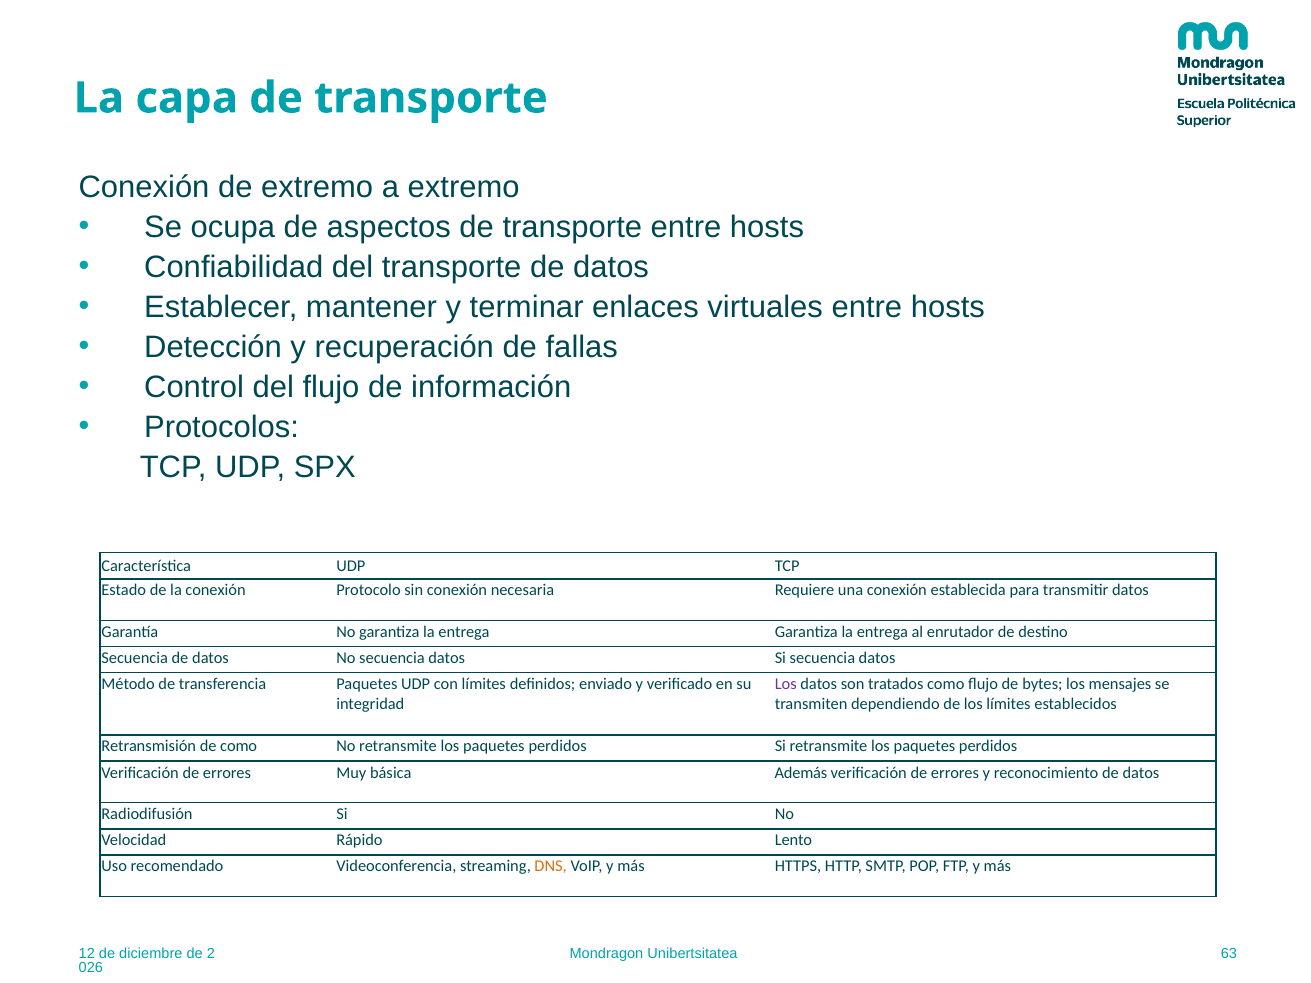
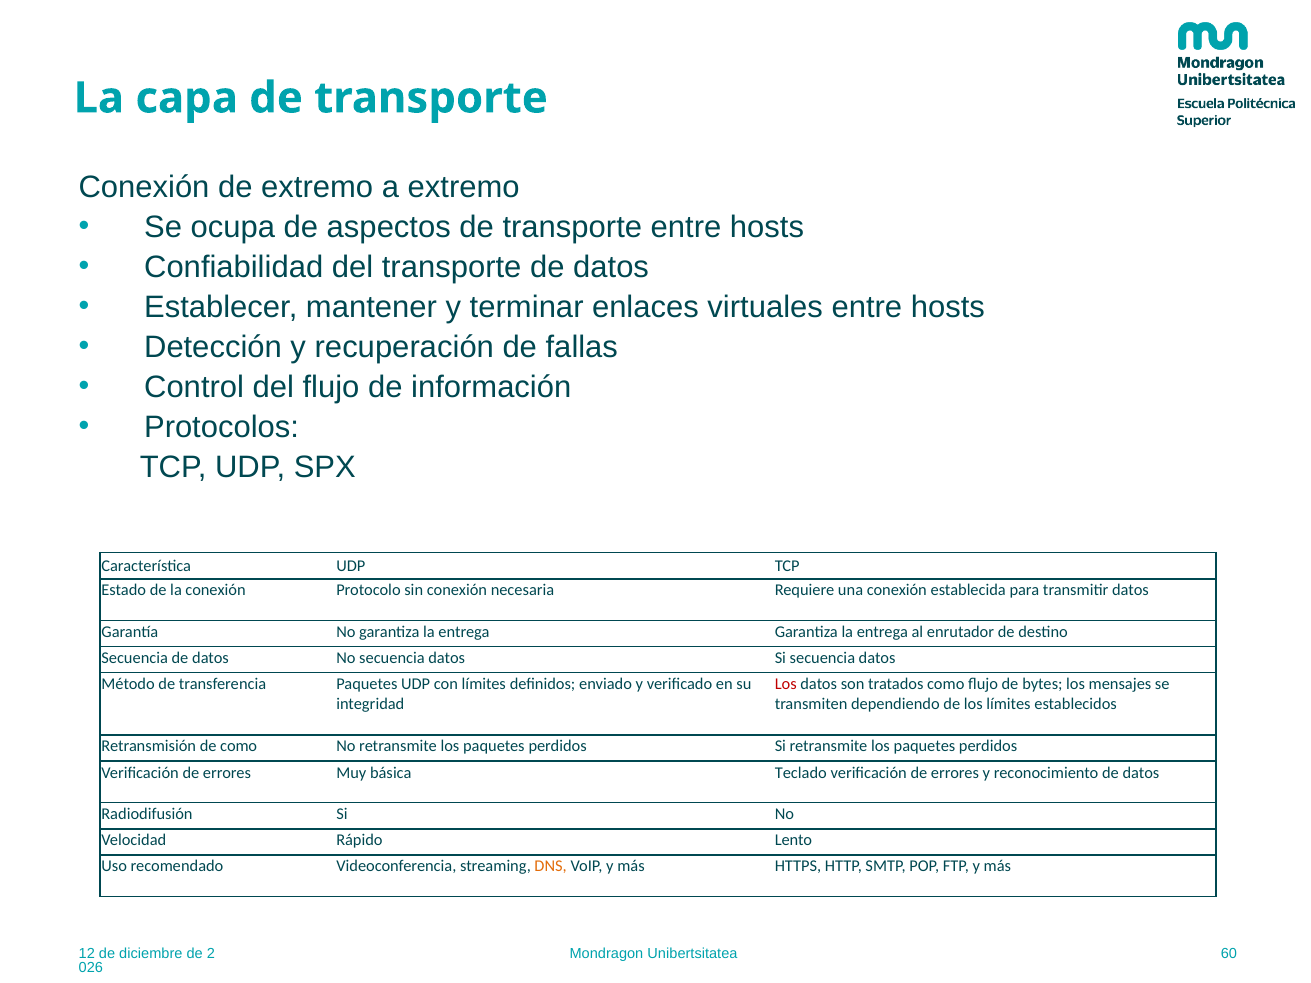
Los colour: purple -> red (786, 684)
Además: Además -> Teclado (801, 773)
63: 63 -> 60 (1229, 953)
